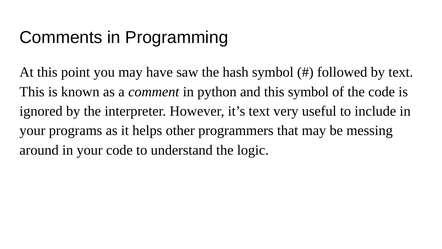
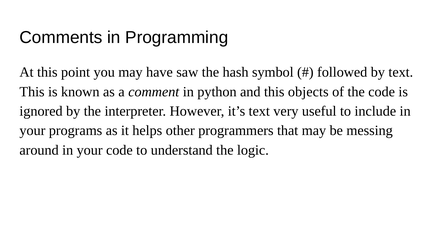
this symbol: symbol -> objects (308, 92)
